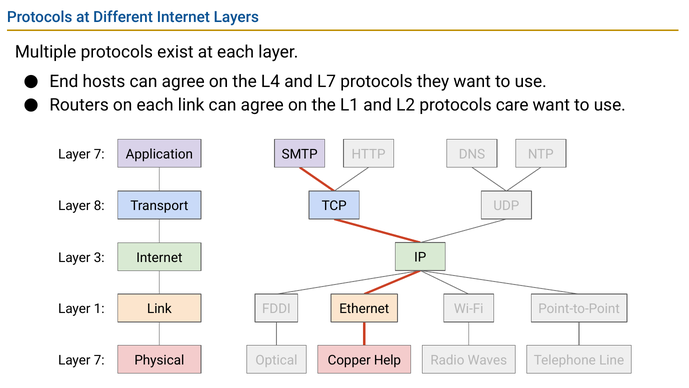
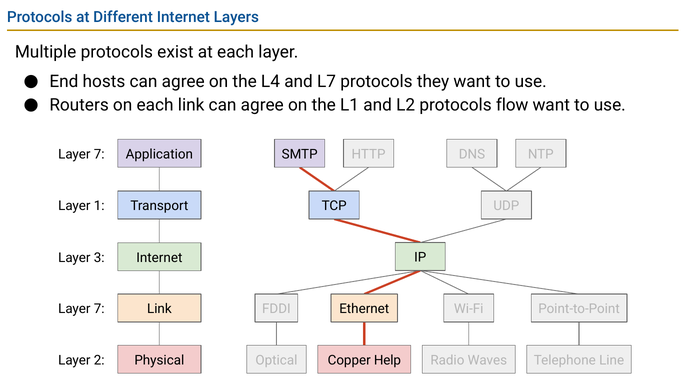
care: care -> flow (512, 105)
8: 8 -> 1 (99, 206)
1: 1 -> 7 (99, 309)
7: 7 -> 2 (99, 360)
